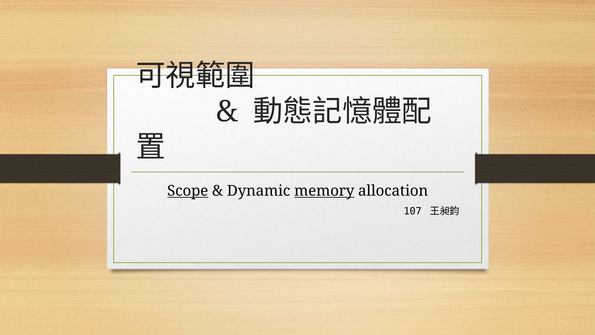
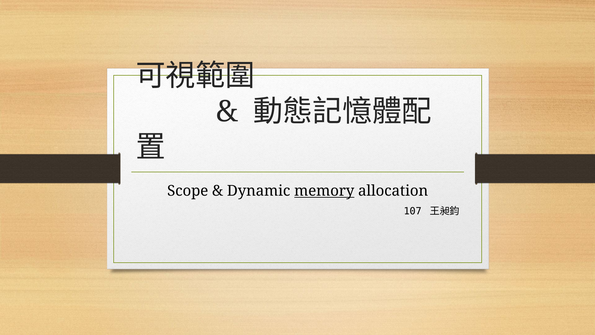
Scope underline: present -> none (188, 191)
